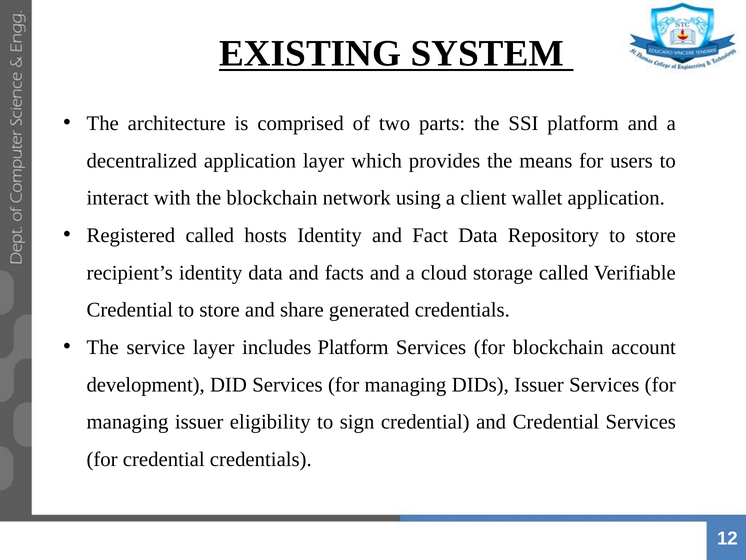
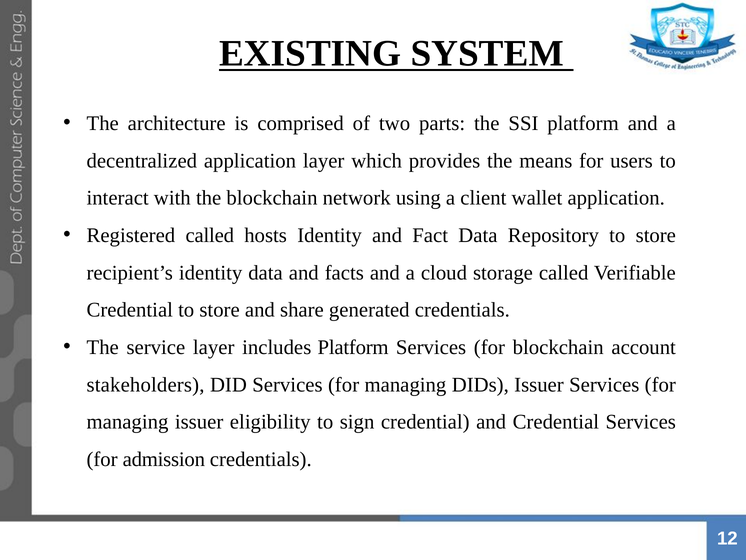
development: development -> stakeholders (146, 384)
for credential: credential -> admission (164, 459)
